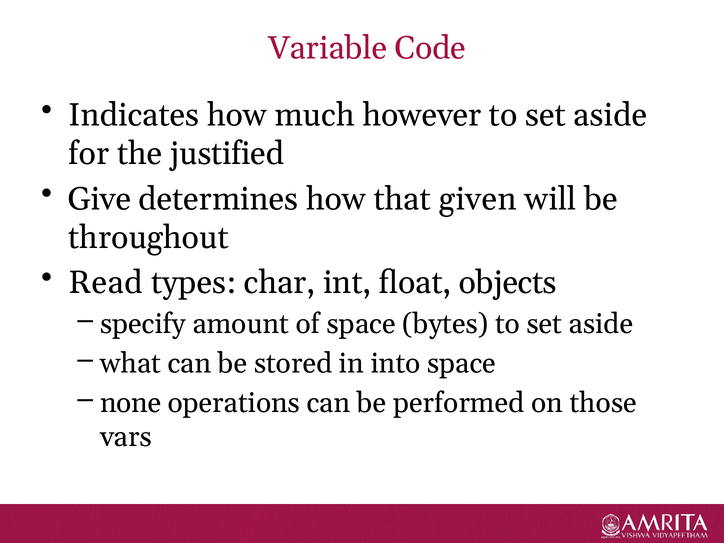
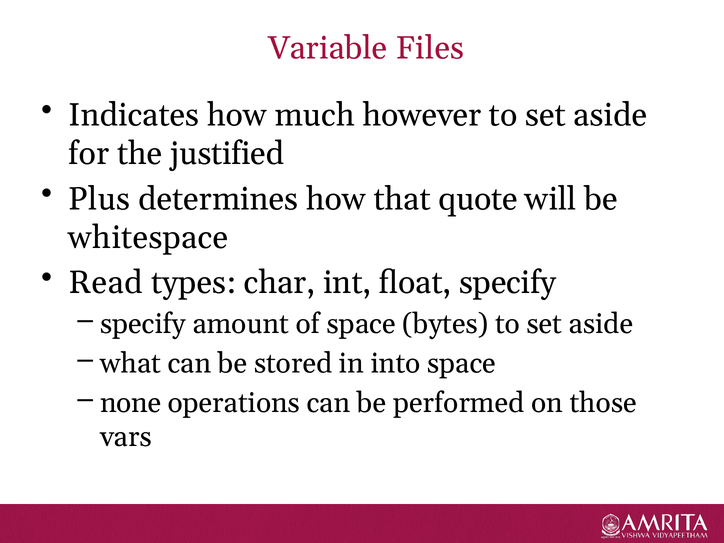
Code: Code -> Files (430, 48)
Give: Give -> Plus (99, 199)
given: given -> quote (478, 199)
throughout: throughout -> whitespace (148, 238)
float objects: objects -> specify (508, 283)
